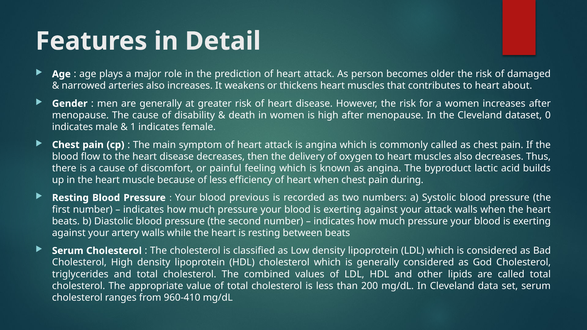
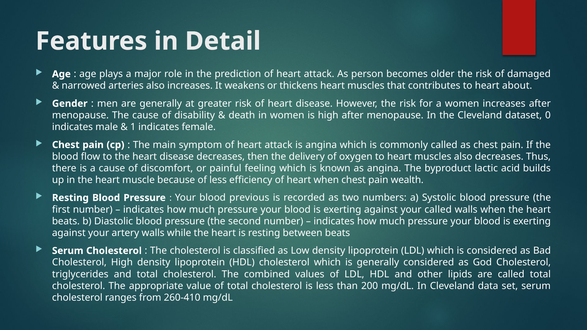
during: during -> wealth (407, 180)
your attack: attack -> called (438, 210)
960-410: 960-410 -> 260-410 (182, 298)
